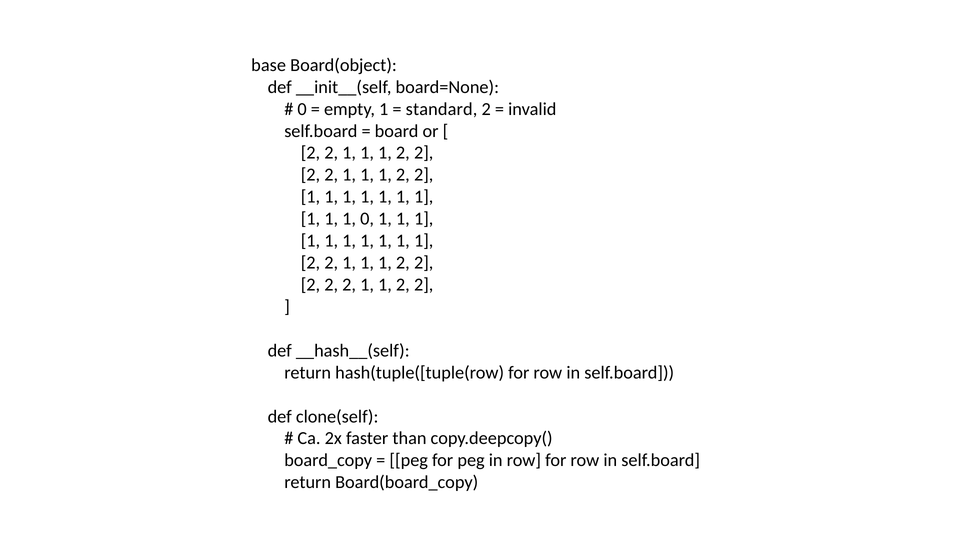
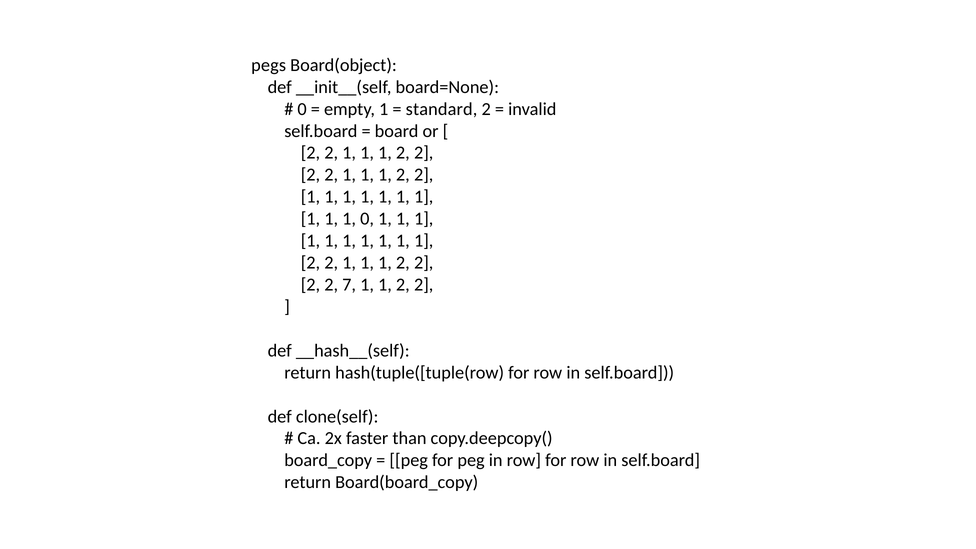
base: base -> pegs (269, 65)
2: 2 -> 7 (349, 285)
